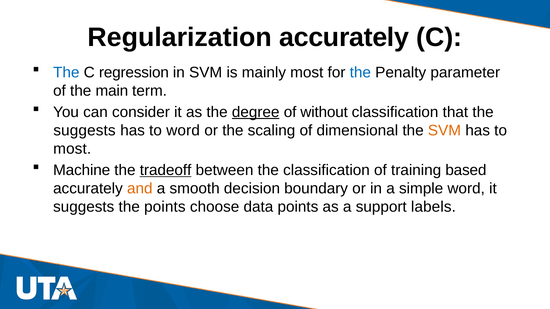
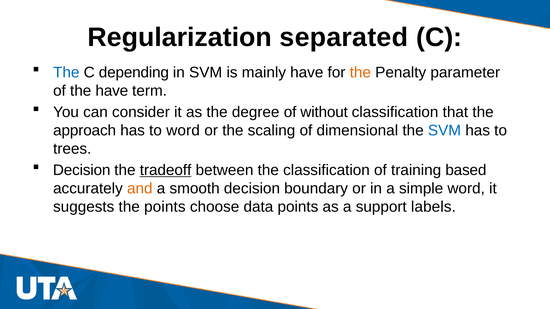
Regularization accurately: accurately -> separated (344, 38)
regression: regression -> depending (134, 72)
mainly most: most -> have (307, 72)
the colour: blue -> orange (360, 72)
the main: main -> have (112, 91)
degree underline: present -> none (256, 112)
suggests: suggests -> approach (85, 131)
SVM colour: orange -> blue (444, 131)
most: most -> trees (72, 149)
Machine: Machine -> Decision (82, 170)
